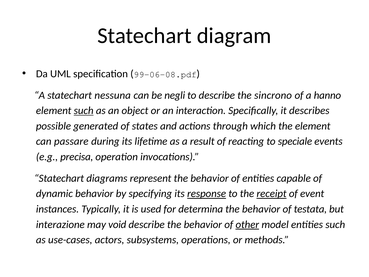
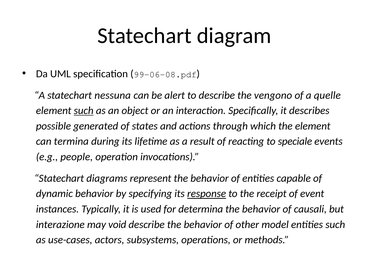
negli: negli -> alert (175, 95)
sincrono: sincrono -> vengono (273, 95)
hanno: hanno -> quelle (327, 95)
passare: passare -> termina (71, 141)
precisa: precisa -> people (77, 157)
receipt underline: present -> none (272, 194)
testata: testata -> causali (310, 209)
other underline: present -> none (247, 224)
